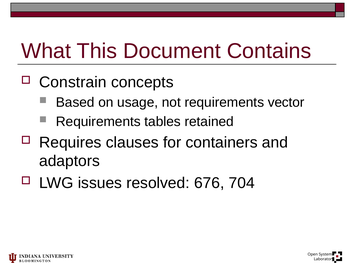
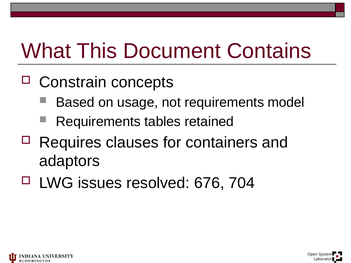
vector: vector -> model (286, 103)
